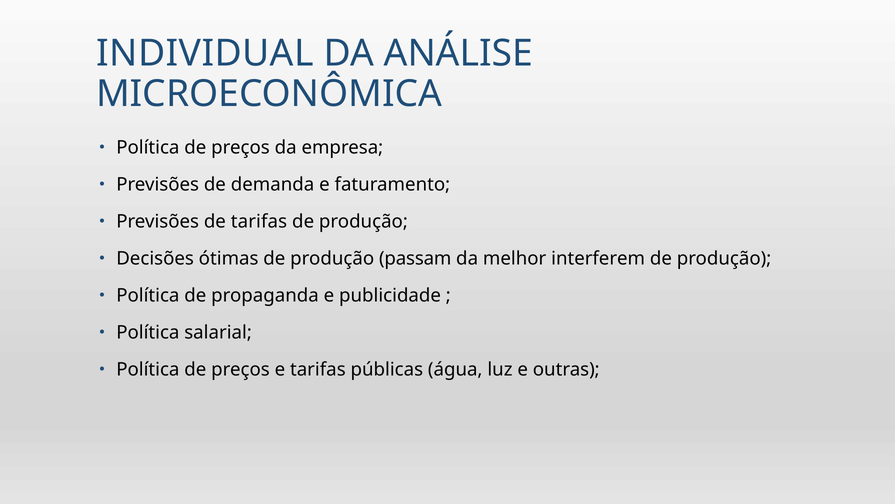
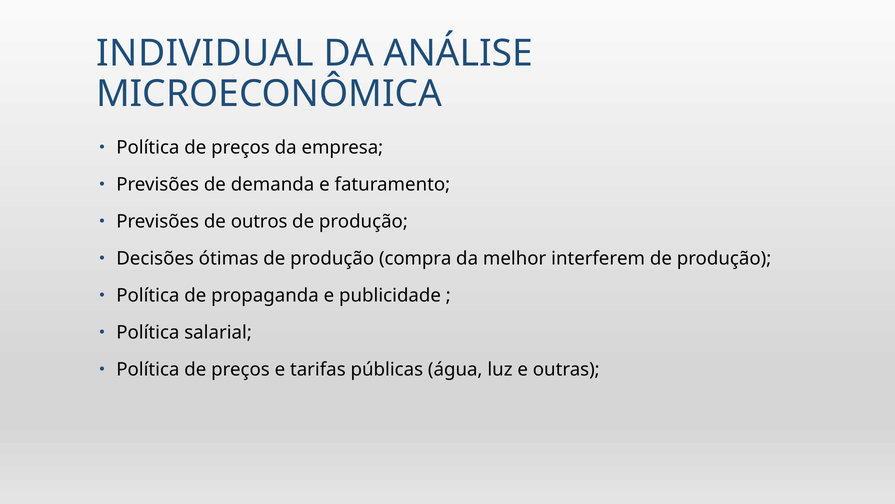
de tarifas: tarifas -> outros (259, 221)
passam: passam -> compra (415, 258)
